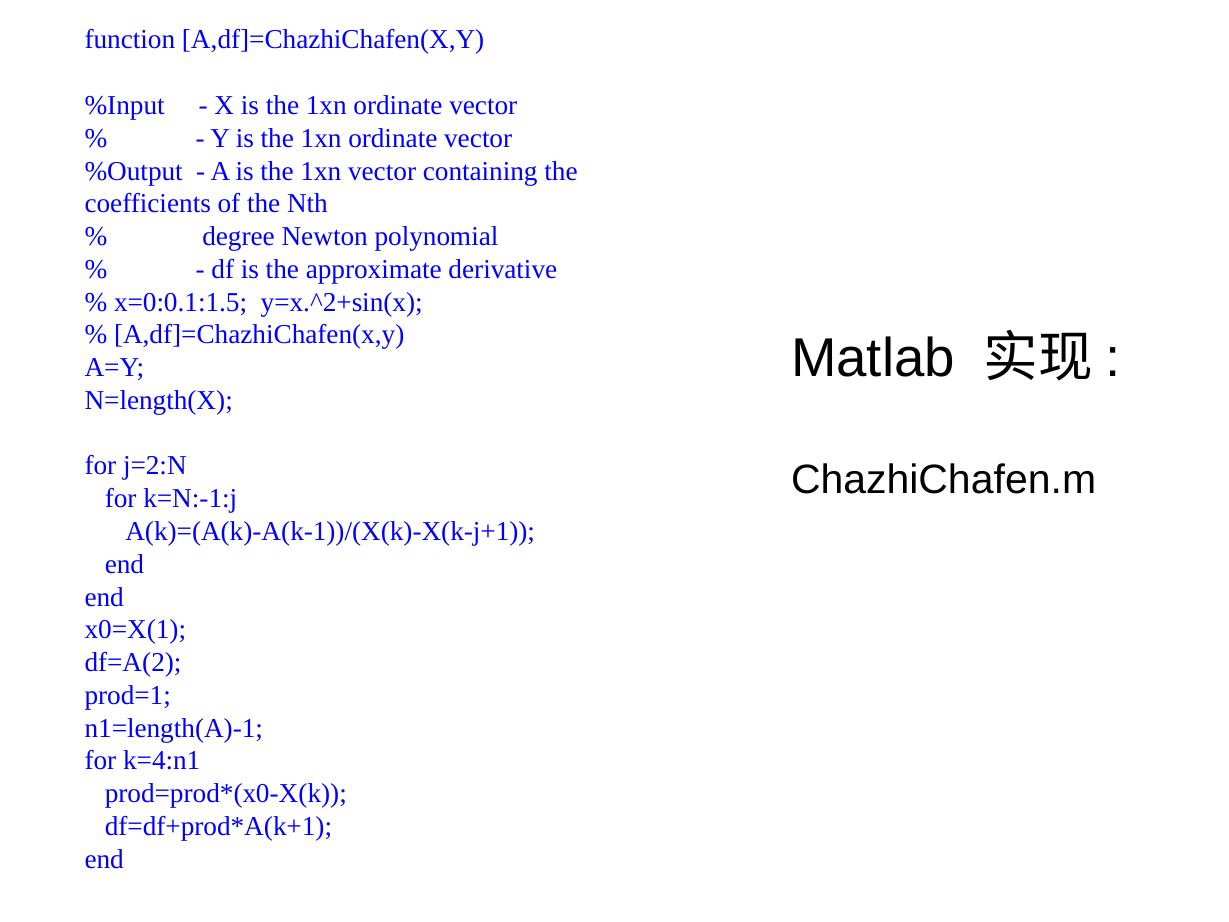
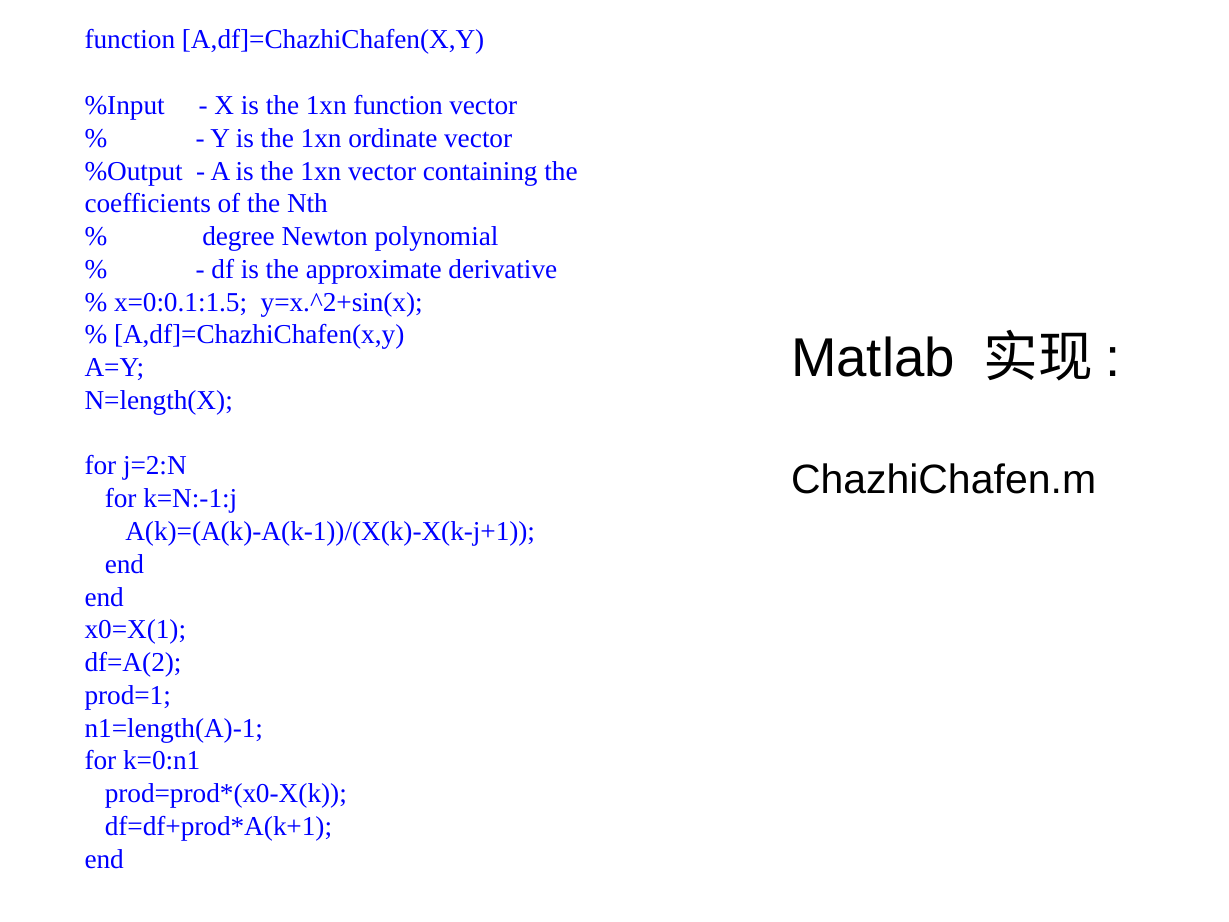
ordinate: ordinate -> function (398, 105)
k=4:n1: k=4:n1 -> k=0:n1 (162, 761)
